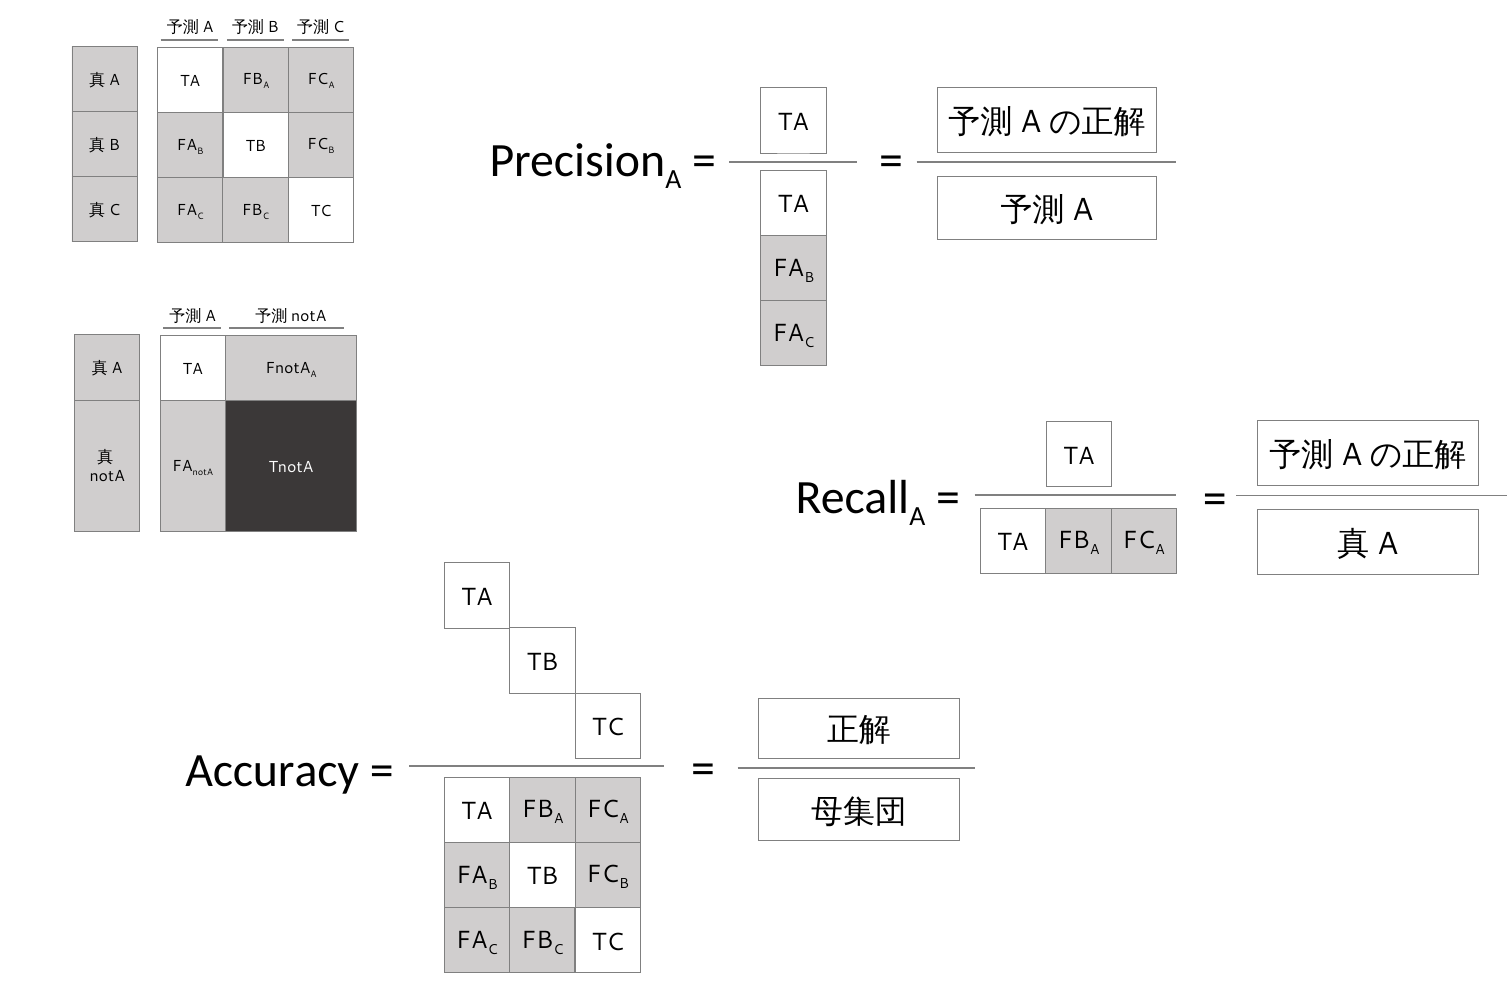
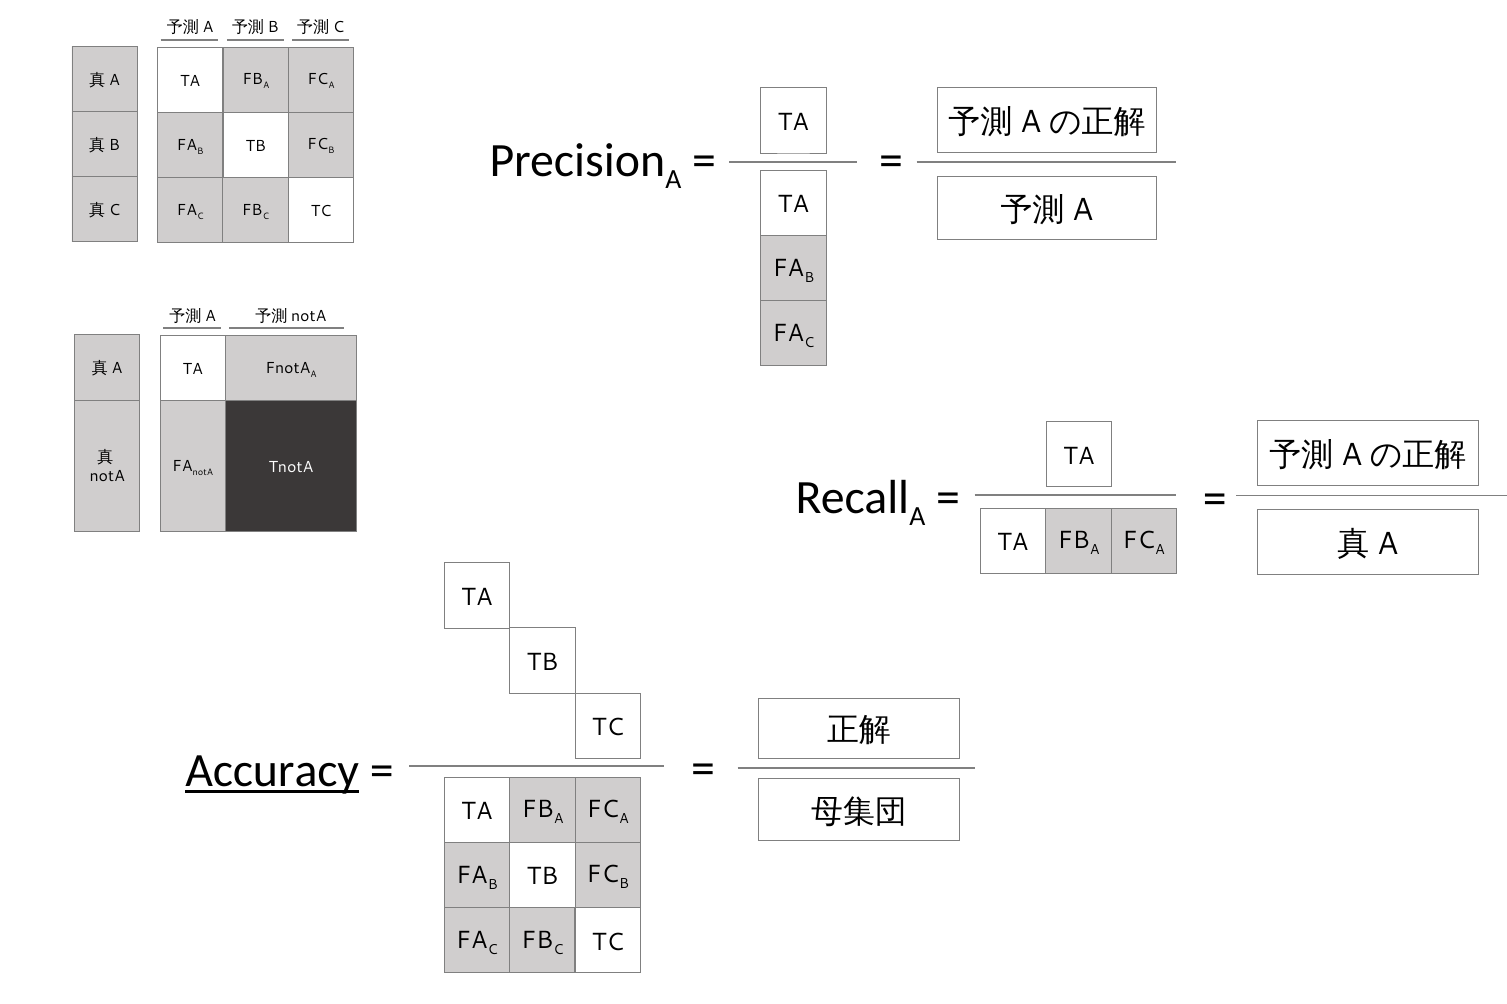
Accuracy underline: none -> present (272, 772)
